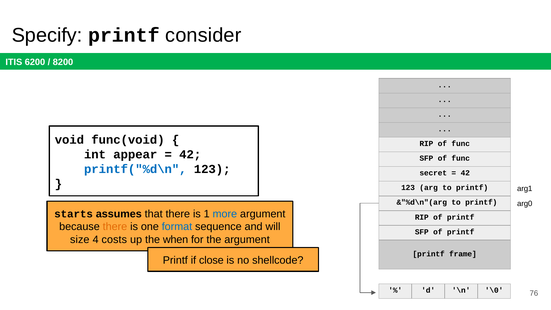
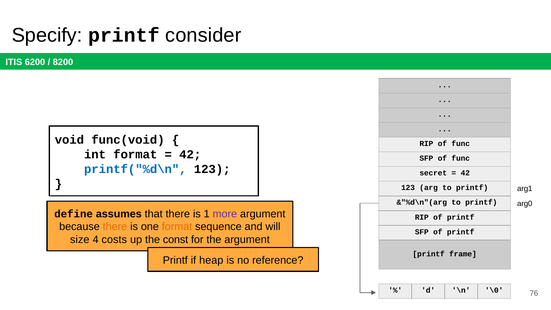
int appear: appear -> format (135, 154)
starts: starts -> define (74, 214)
more colour: blue -> purple (225, 214)
format colour: blue -> orange (177, 227)
when: when -> const (176, 240)
close: close -> heap (211, 260)
shellcode: shellcode -> reference (278, 260)
